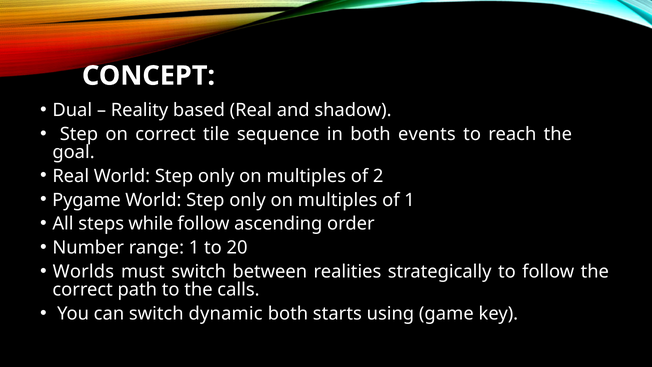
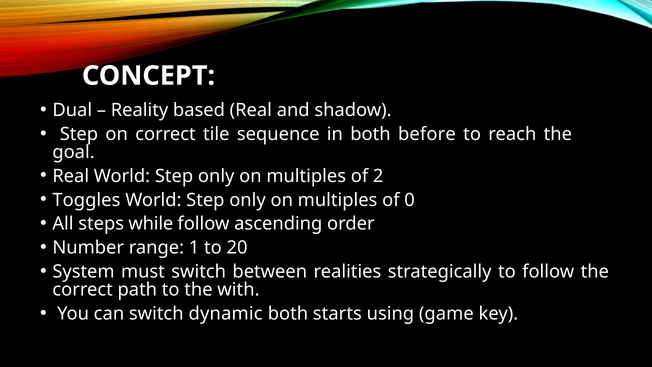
events: events -> before (427, 134)
Pygame: Pygame -> Toggles (86, 200)
of 1: 1 -> 0 (410, 200)
Worlds: Worlds -> System (83, 272)
calls: calls -> with (238, 289)
